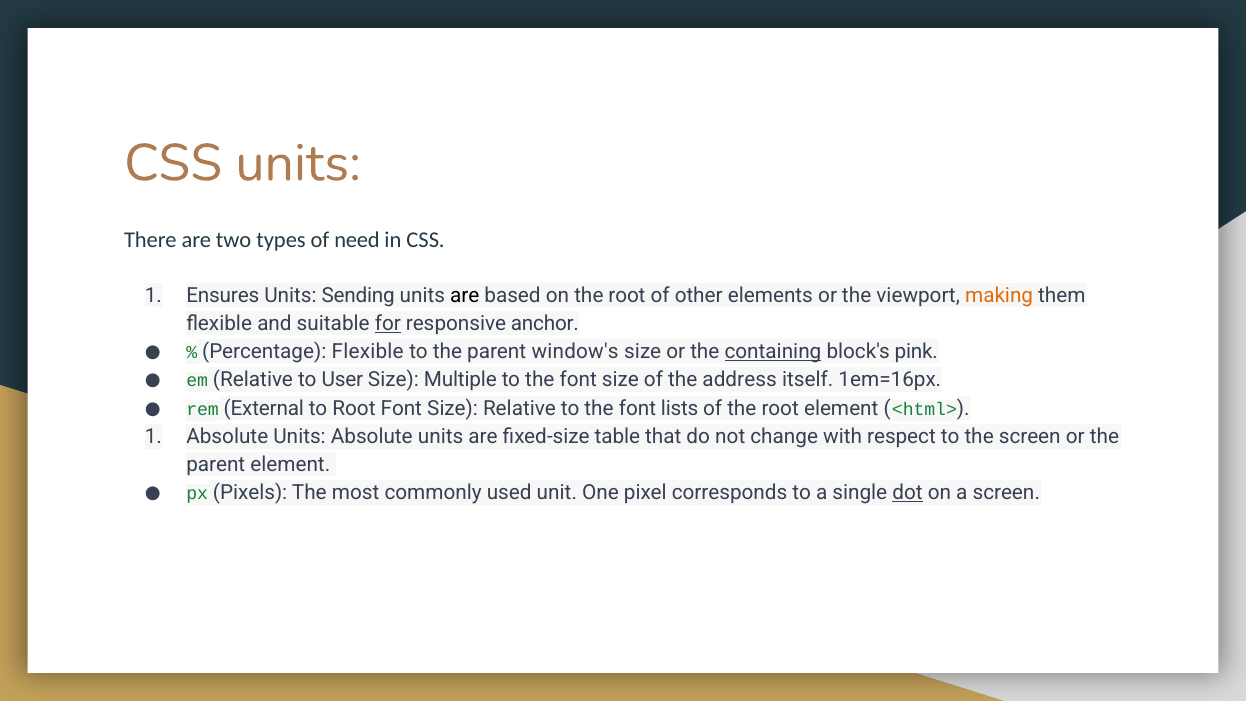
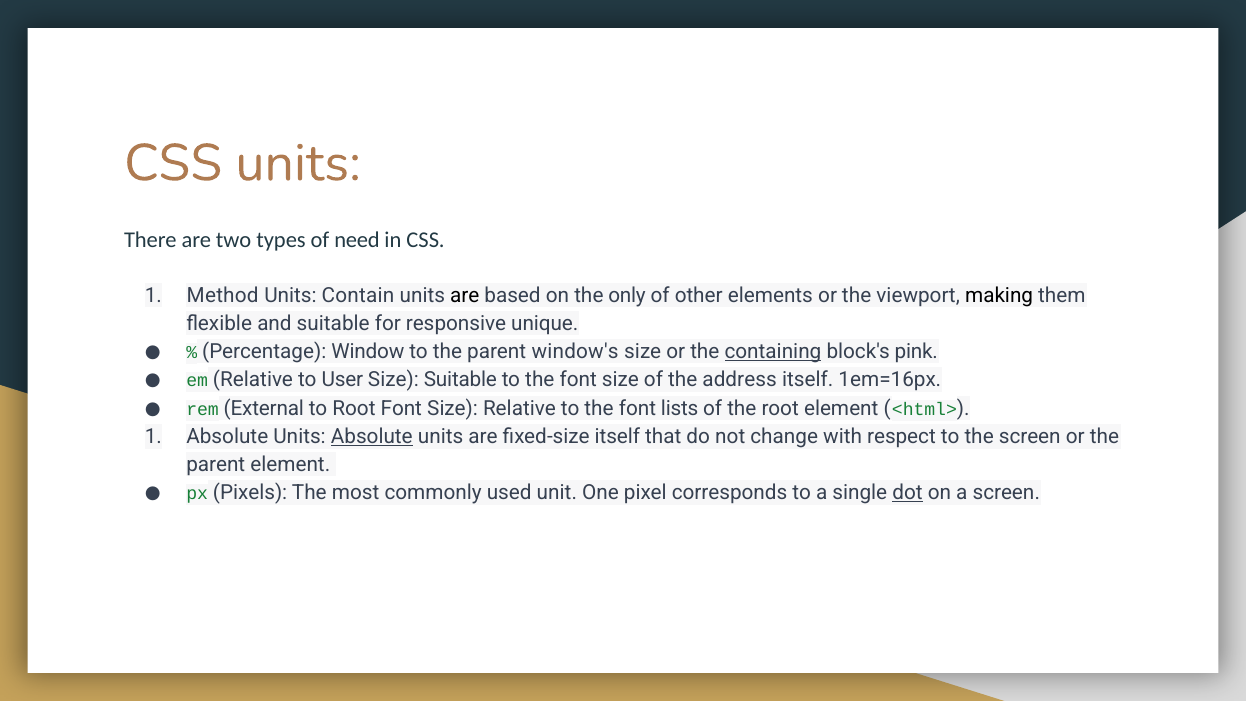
Ensures: Ensures -> Method (223, 295)
Sending: Sending -> Contain (358, 295)
on the root: root -> only (627, 295)
making colour: orange -> black (999, 295)
for underline: present -> none (388, 323)
anchor: anchor -> unique (545, 323)
Percentage Flexible: Flexible -> Window (368, 351)
Size Multiple: Multiple -> Suitable (460, 380)
Absolute underline: none -> present (372, 437)
fixed-size table: table -> itself (617, 437)
